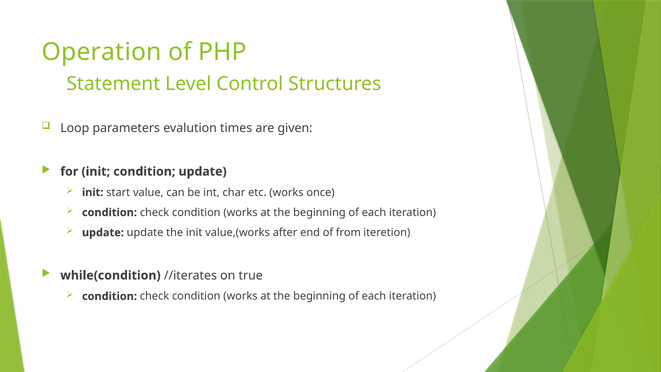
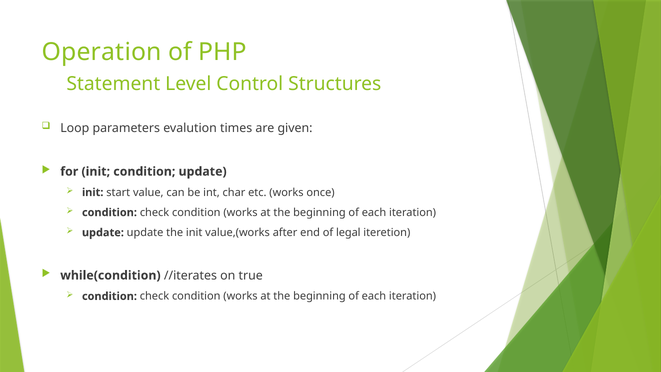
from: from -> legal (348, 232)
